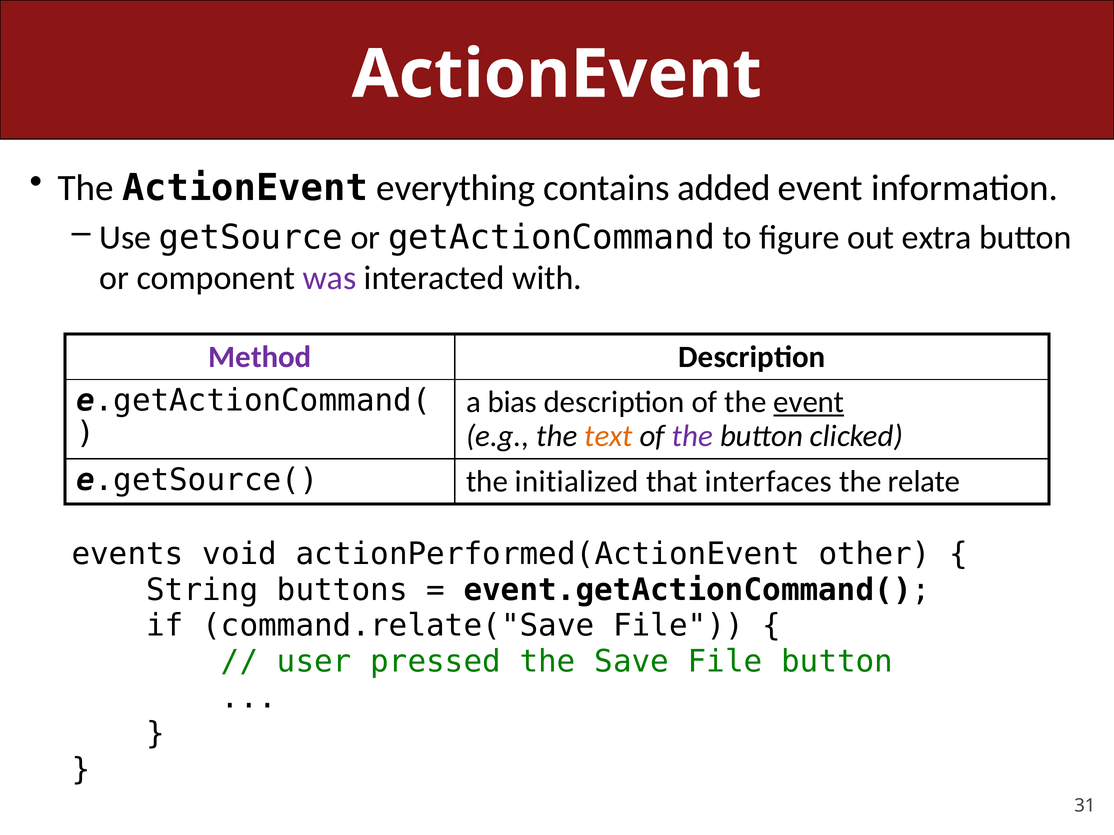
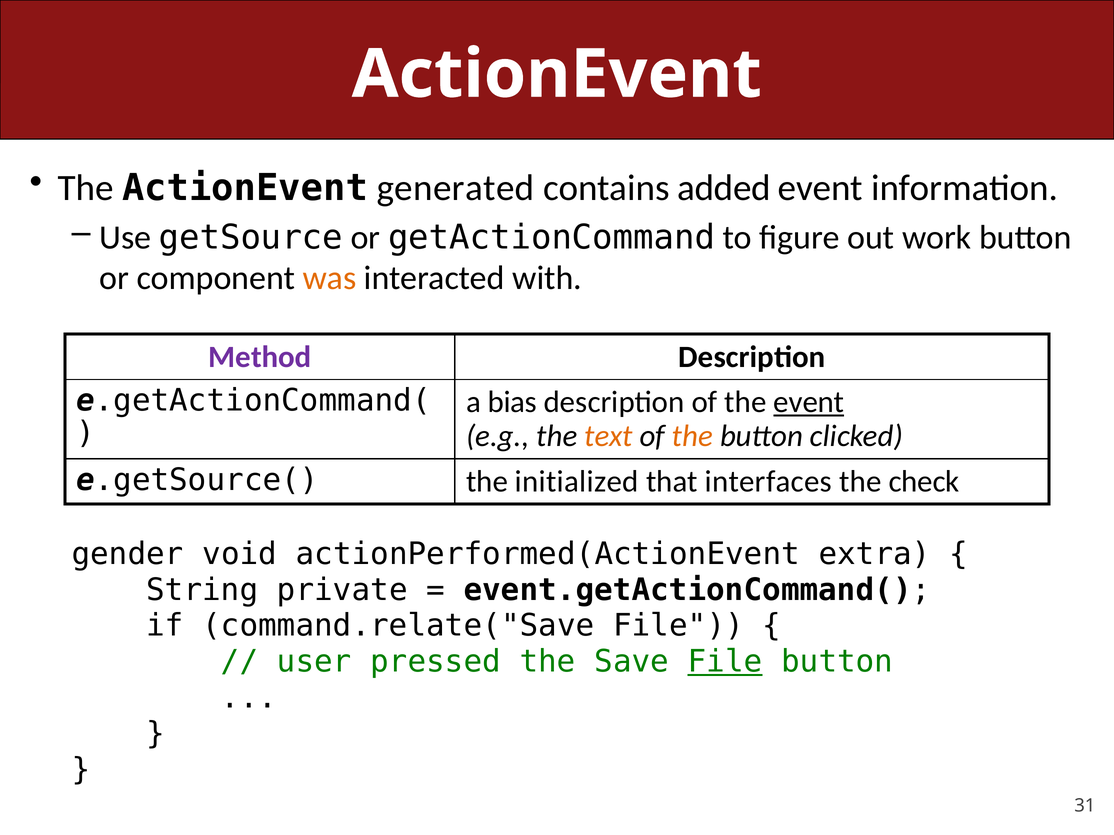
everything: everything -> generated (455, 188)
extra: extra -> work (937, 238)
was colour: purple -> orange (330, 278)
the colour: purple -> orange (692, 436)
relate: relate -> check (924, 482)
events: events -> gender (128, 554)
other: other -> extra (875, 554)
buttons: buttons -> private (342, 590)
File underline: none -> present (725, 662)
